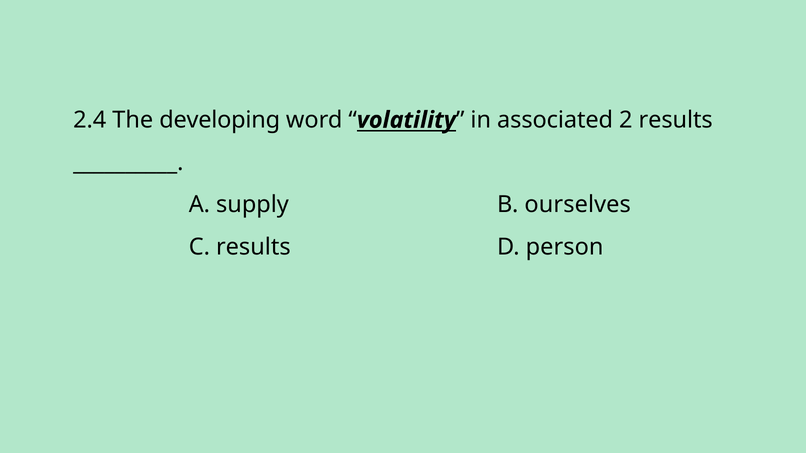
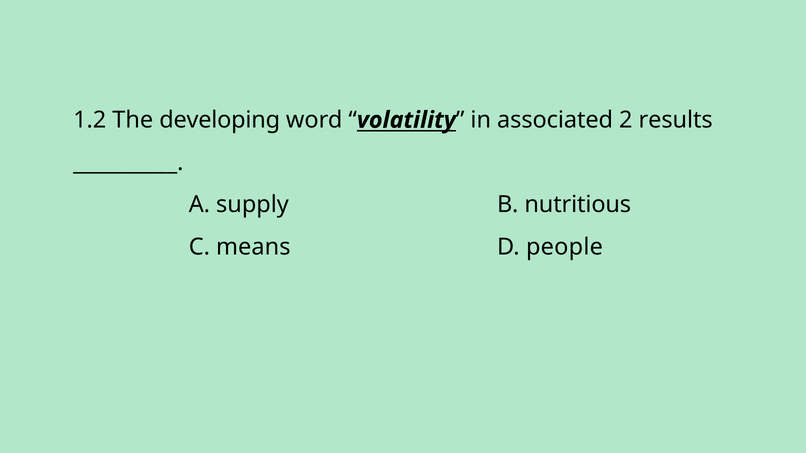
2.4: 2.4 -> 1.2 (90, 120)
ourselves: ourselves -> nutritious (578, 205)
C results: results -> means (253, 247)
person: person -> people (565, 247)
